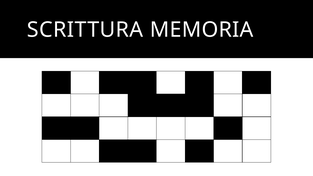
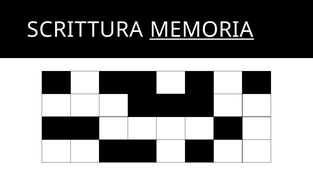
MEMORIA underline: none -> present (202, 30)
